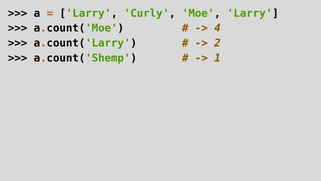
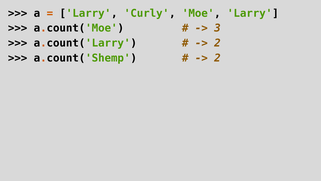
4: 4 -> 3 (217, 28)
1: 1 -> 2 (217, 58)
